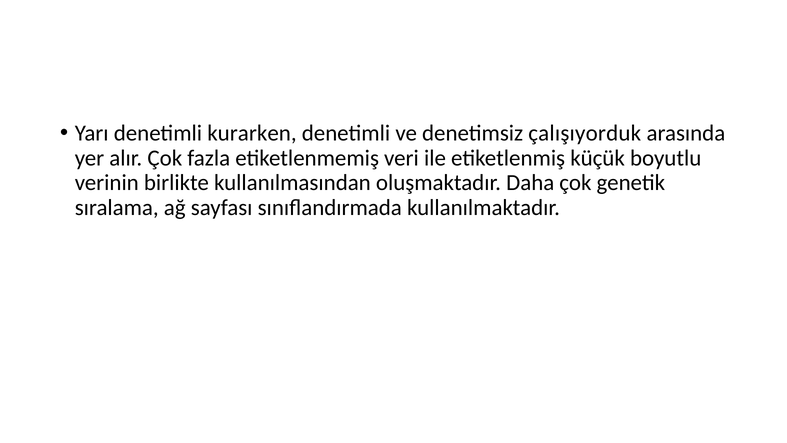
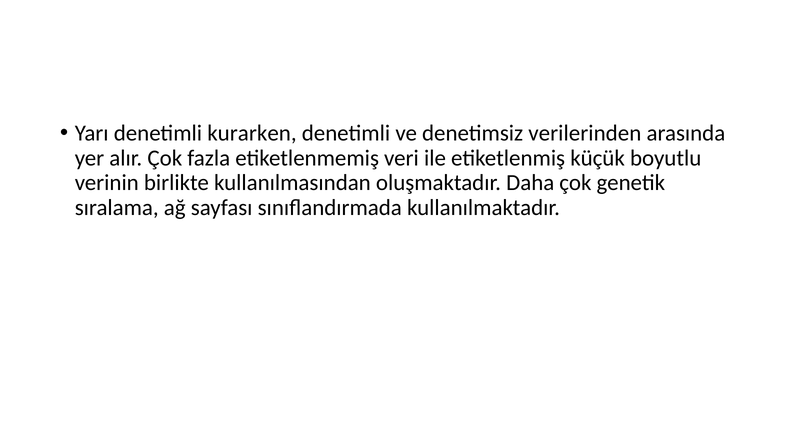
çalışıyorduk: çalışıyorduk -> verilerinden (585, 133)
